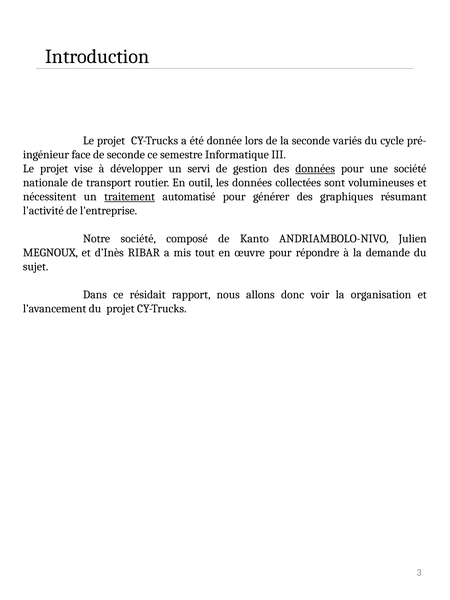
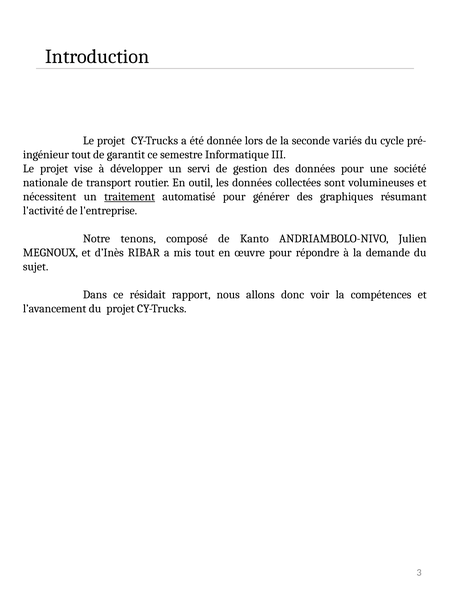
face: face -> tout (81, 155)
de seconde: seconde -> garantit (126, 155)
données underline: present -> none (315, 169)
Notre société: société -> tenons (138, 239)
organisation: organisation -> compétences (381, 295)
